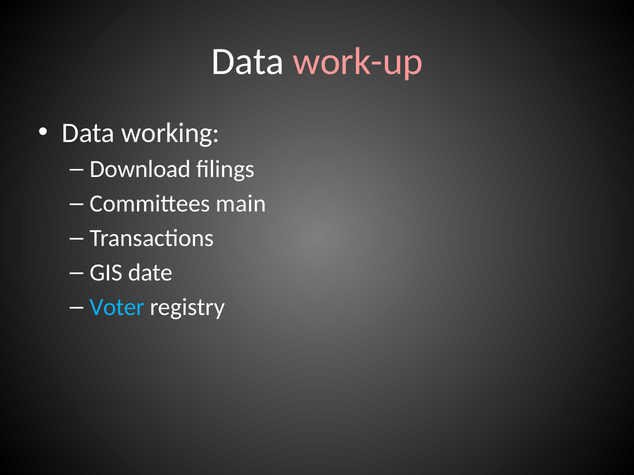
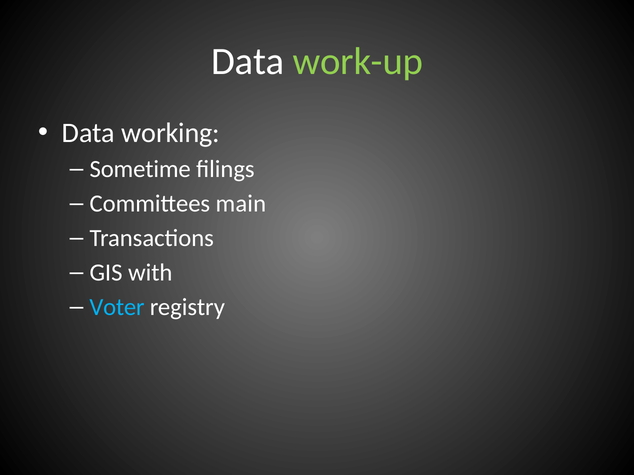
work-up colour: pink -> light green (358, 61)
Download: Download -> Sometime (140, 169)
date: date -> with (150, 273)
